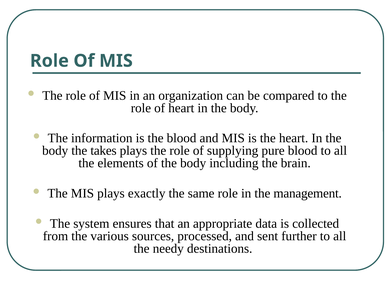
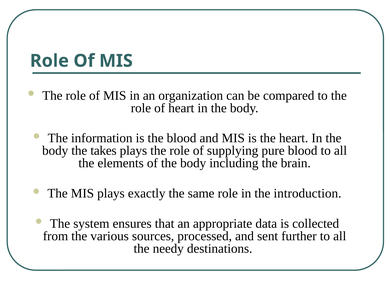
management: management -> introduction (308, 193)
